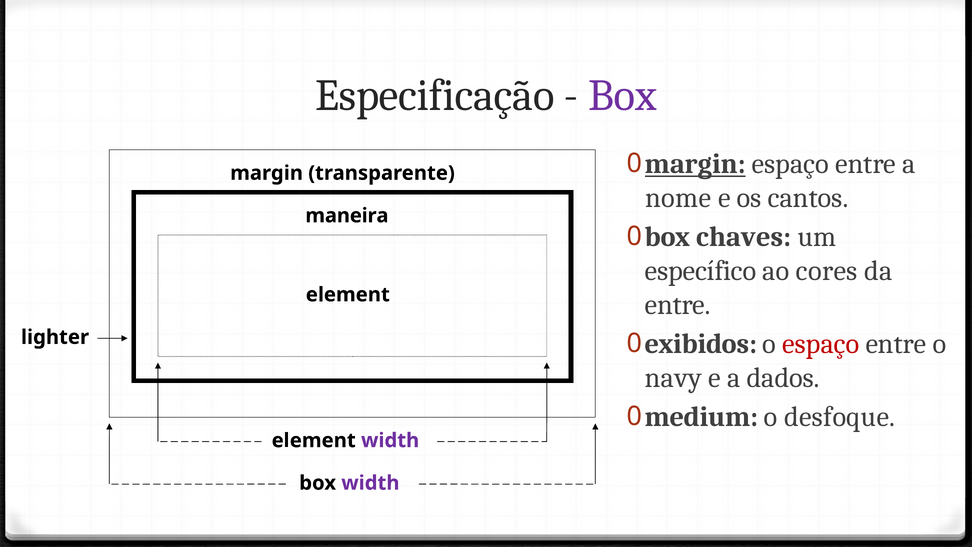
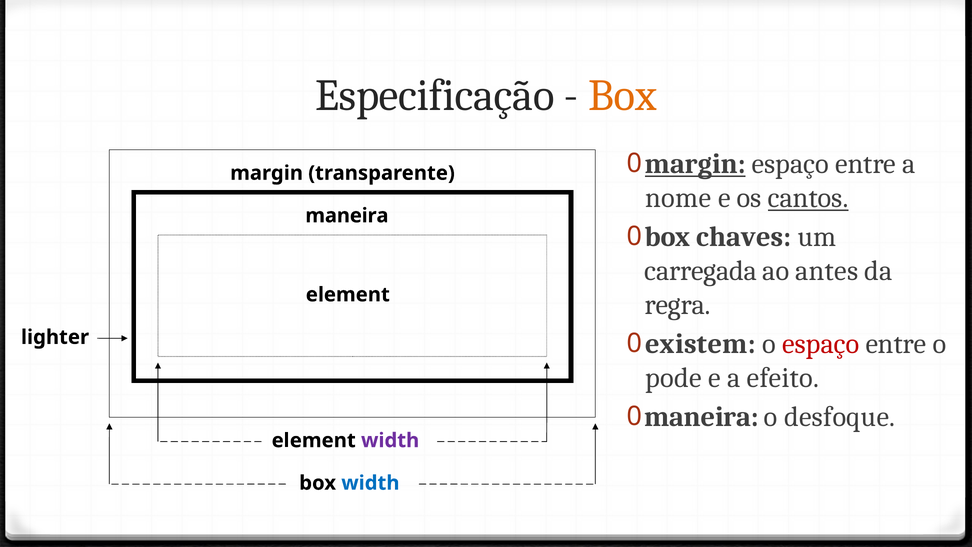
Box colour: purple -> orange (622, 95)
cantos underline: none -> present (808, 198)
específico: específico -> carregada (701, 271)
cores: cores -> antes (827, 271)
entre: entre -> regra (678, 305)
exibidos: exibidos -> existem (700, 344)
navy: navy -> pode (673, 378)
dados: dados -> efeito (783, 378)
medium: medium -> maneira (701, 417)
width colour: purple -> blue (370, 483)
